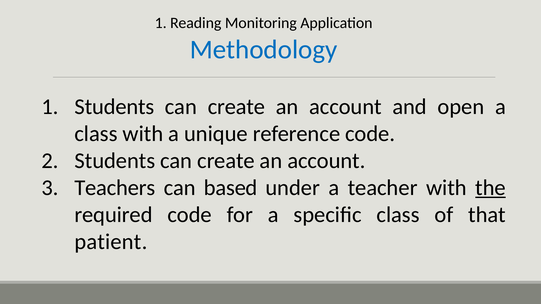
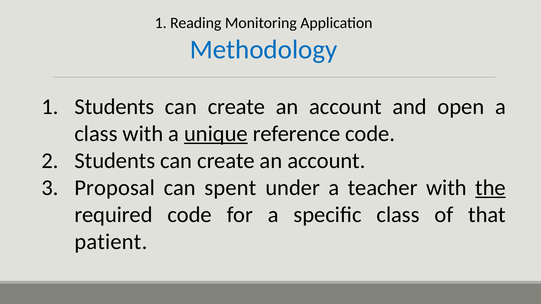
unique underline: none -> present (216, 134)
Teachers: Teachers -> Proposal (115, 188)
based: based -> spent (230, 188)
